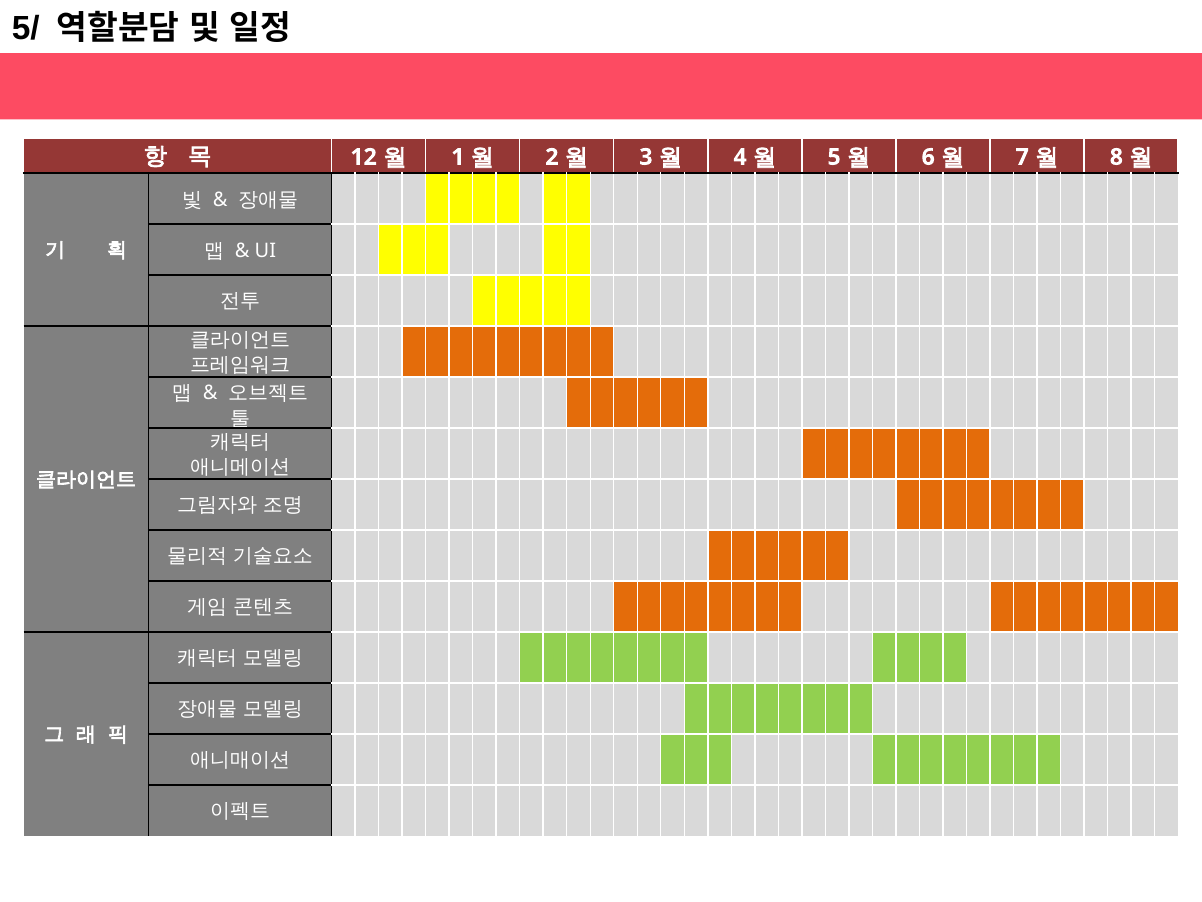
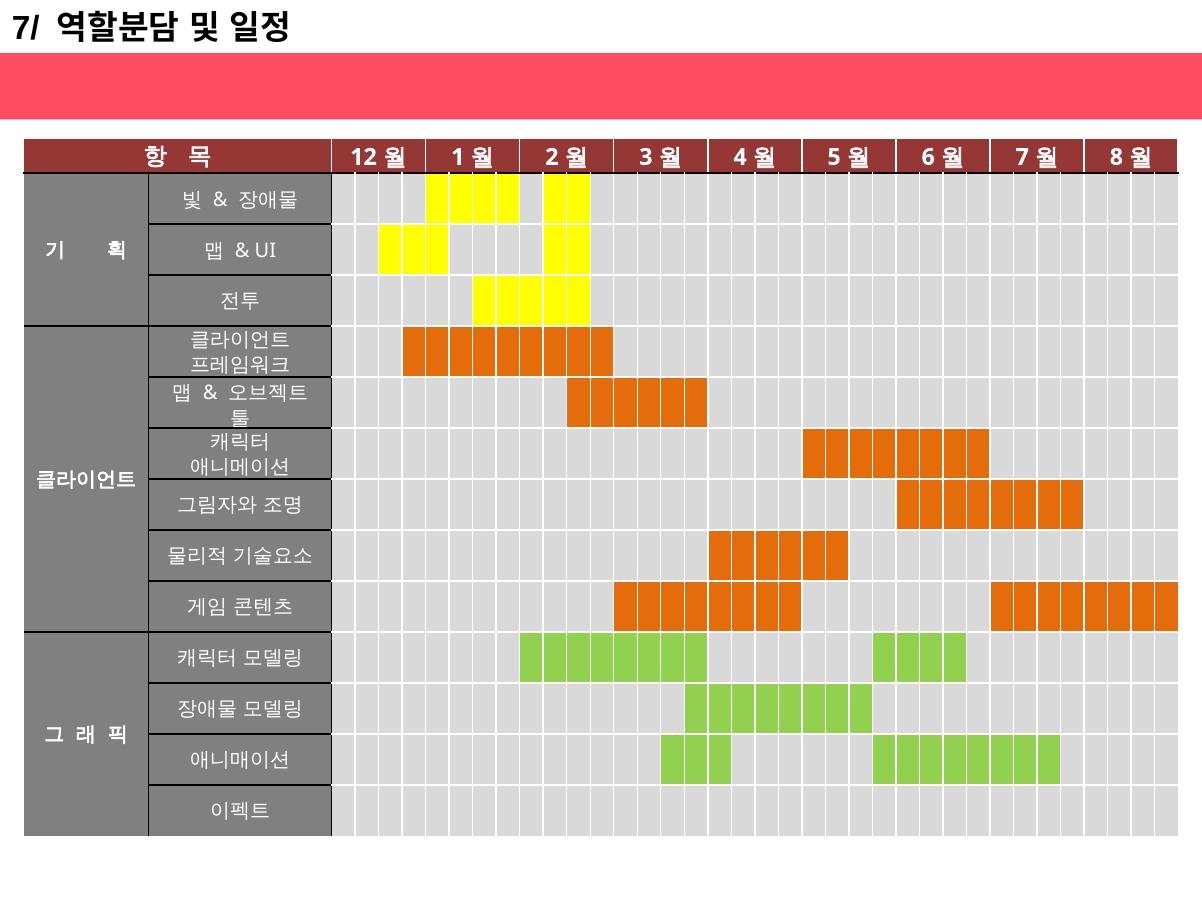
5/: 5/ -> 7/ (26, 28)
